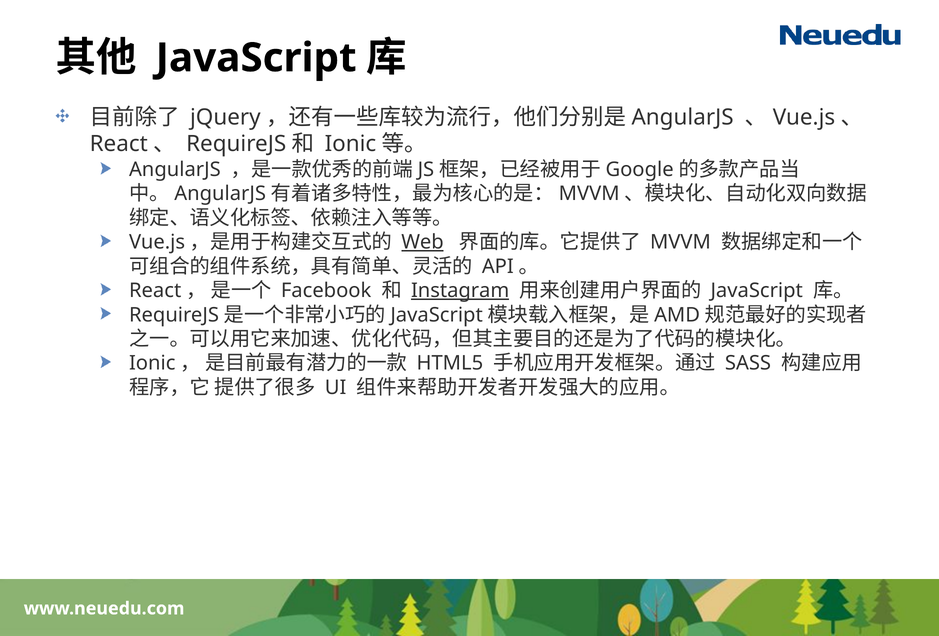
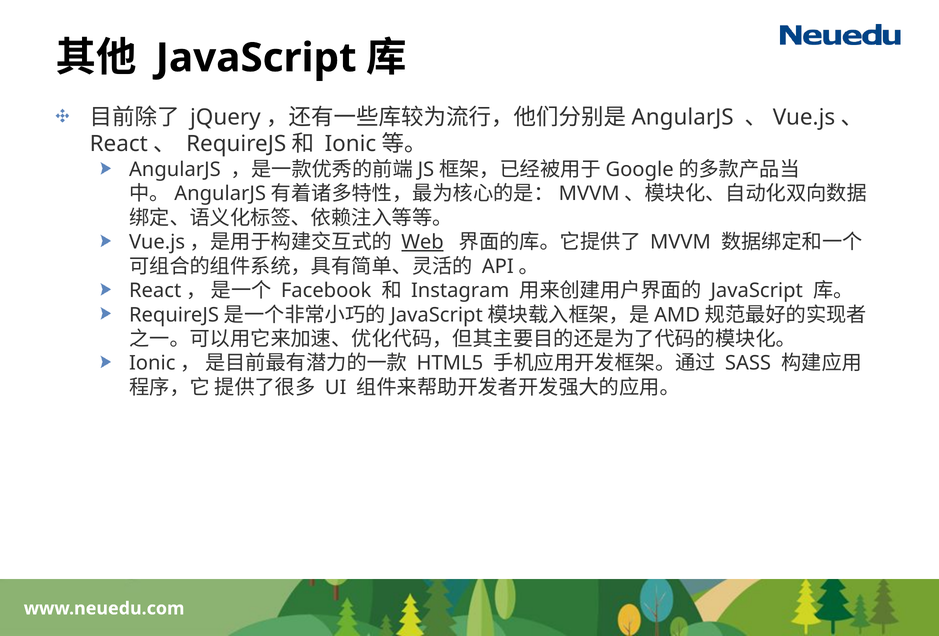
Instagram underline: present -> none (460, 291)
